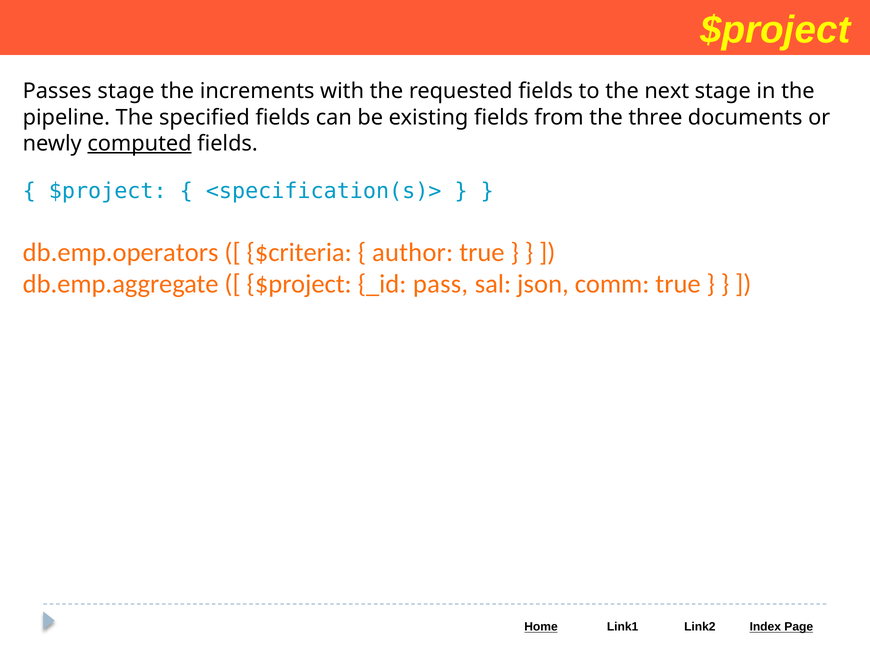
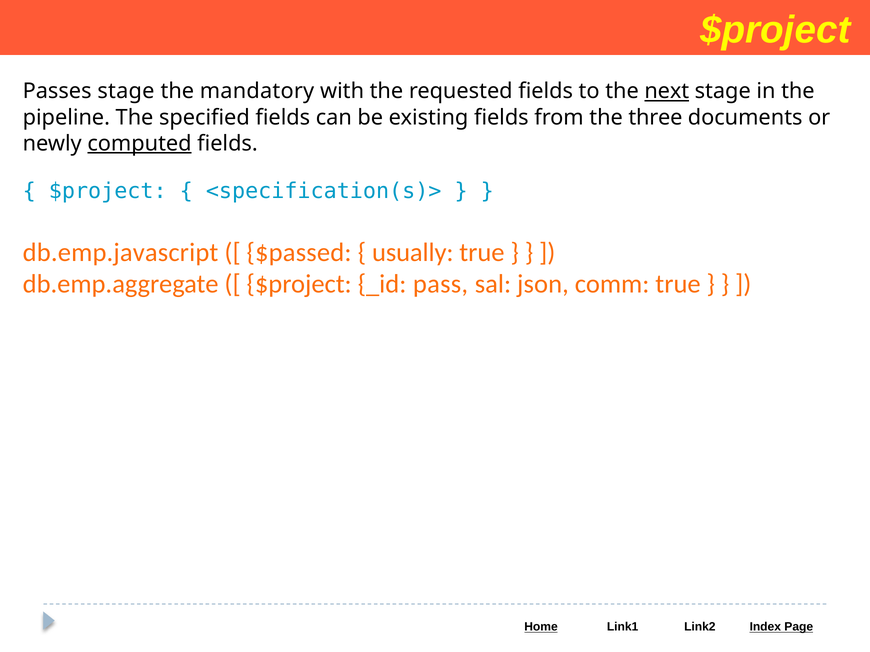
increments: increments -> mandatory (257, 91)
next underline: none -> present (667, 91)
db.emp.operators: db.emp.operators -> db.emp.javascript (121, 253)
$criteria: $criteria -> $passed (299, 253)
author: author -> usually (413, 253)
